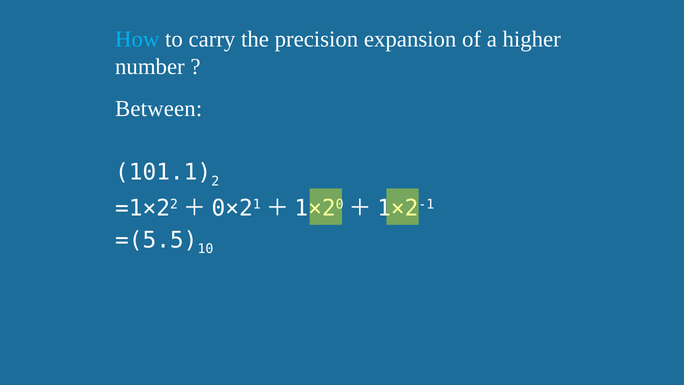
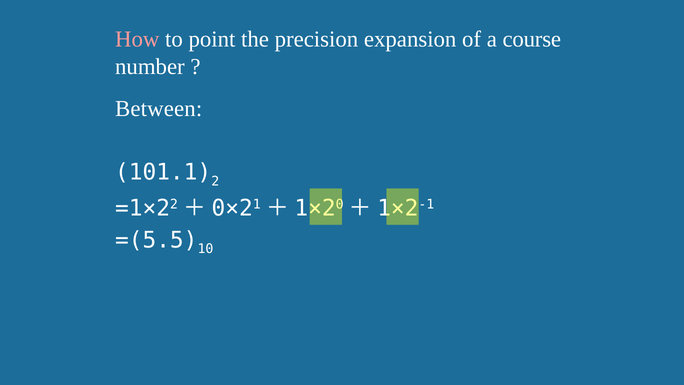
How colour: light blue -> pink (137, 39)
carry: carry -> point (212, 39)
higher: higher -> course (532, 39)
